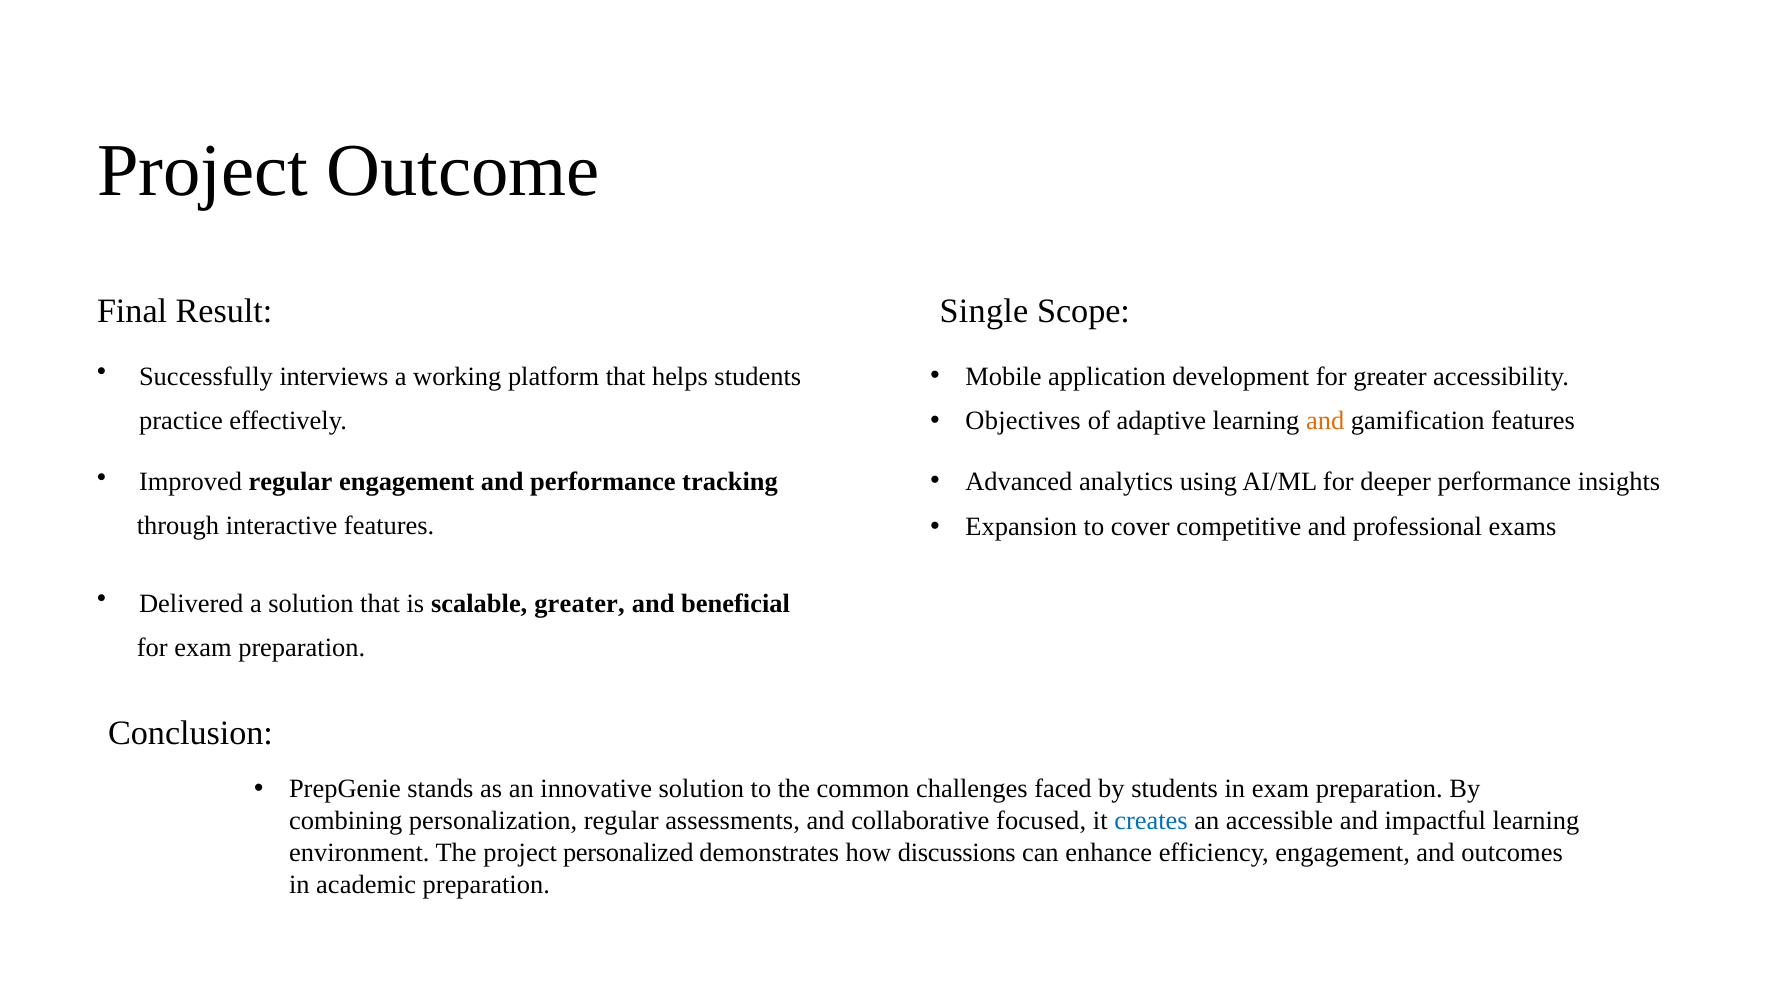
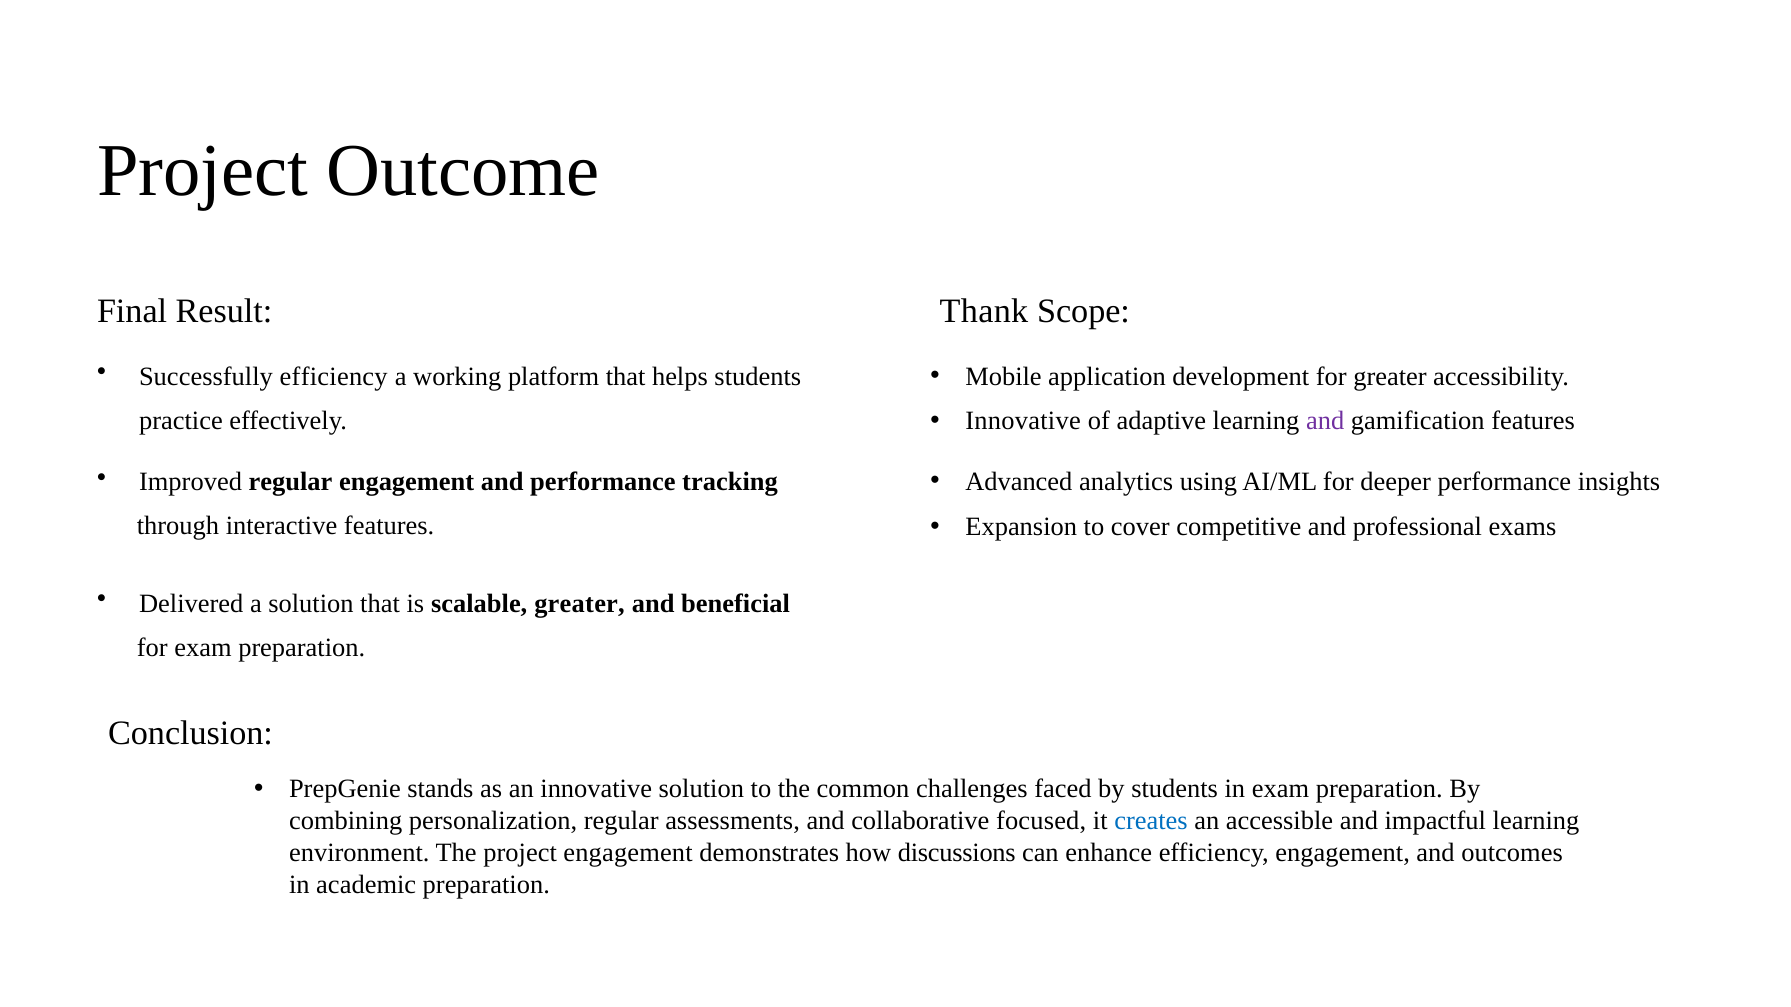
Single: Single -> Thank (984, 311)
Successfully interviews: interviews -> efficiency (334, 376)
Objectives: Objectives -> Innovative (1023, 421)
and colour: orange -> purple (1325, 421)
project personalized: personalized -> engagement (628, 853)
